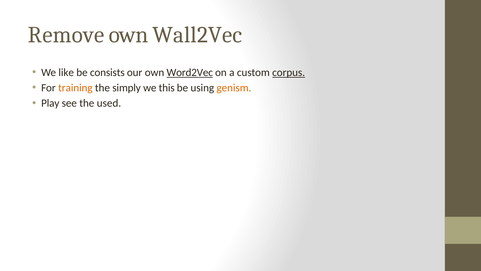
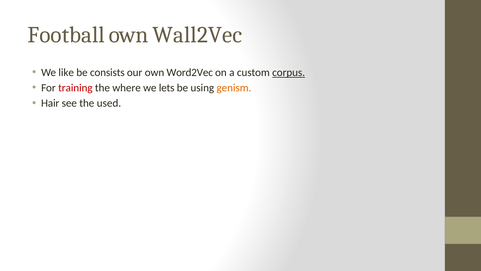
Remove: Remove -> Football (66, 35)
Word2Vec underline: present -> none (190, 72)
training colour: orange -> red (75, 88)
simply: simply -> where (127, 88)
this: this -> lets (167, 88)
Play: Play -> Hair (50, 103)
